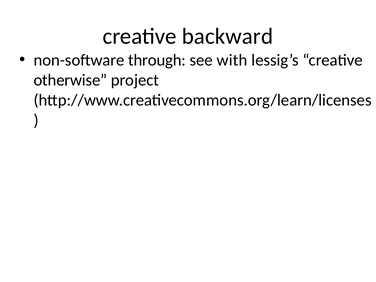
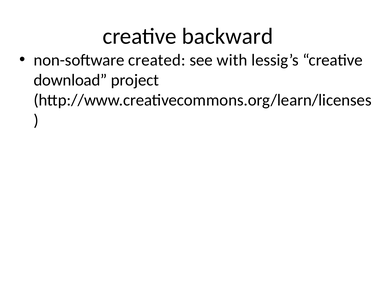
through: through -> created (157, 60)
otherwise: otherwise -> download (70, 80)
